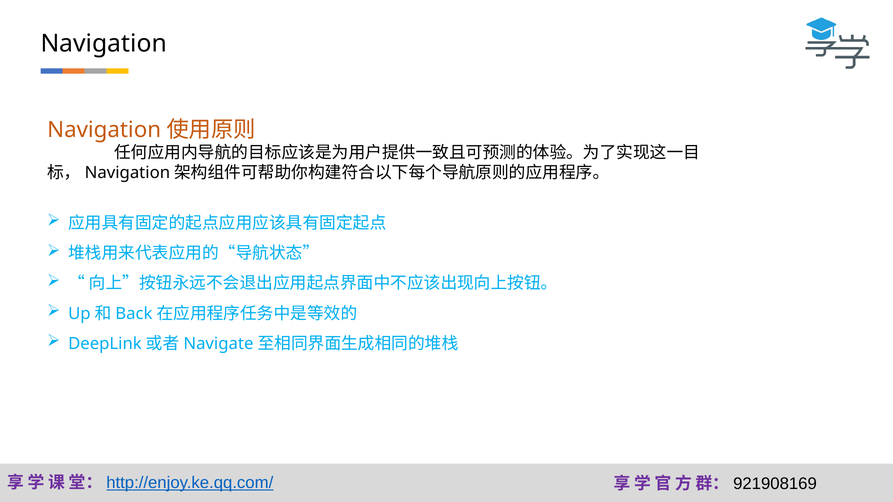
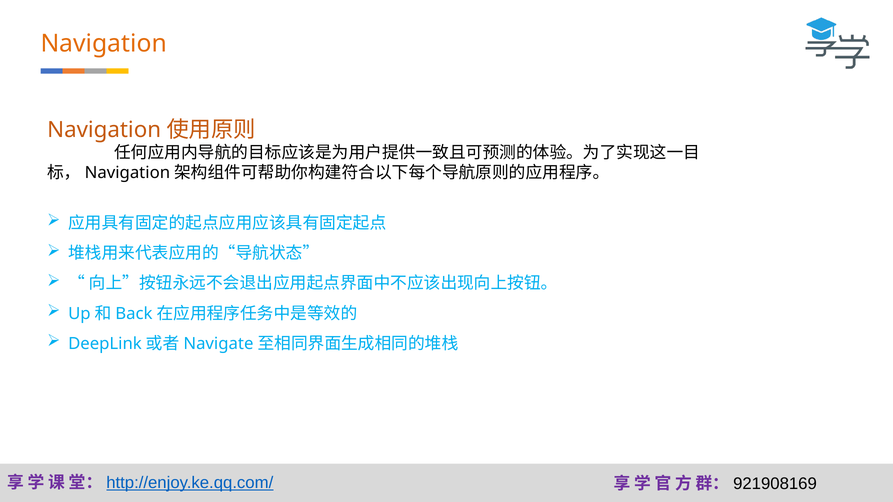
Navigation colour: black -> orange (104, 44)
